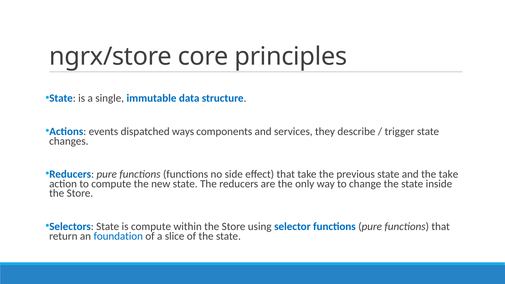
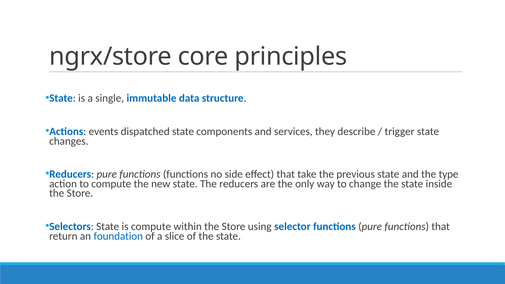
dispatched ways: ways -> state (183, 132)
the take: take -> type (449, 174)
